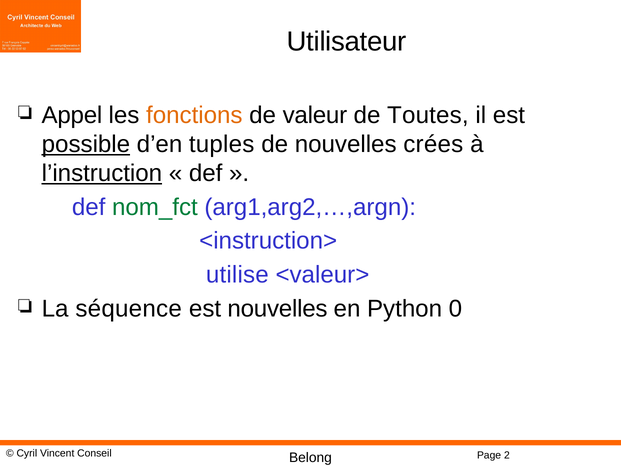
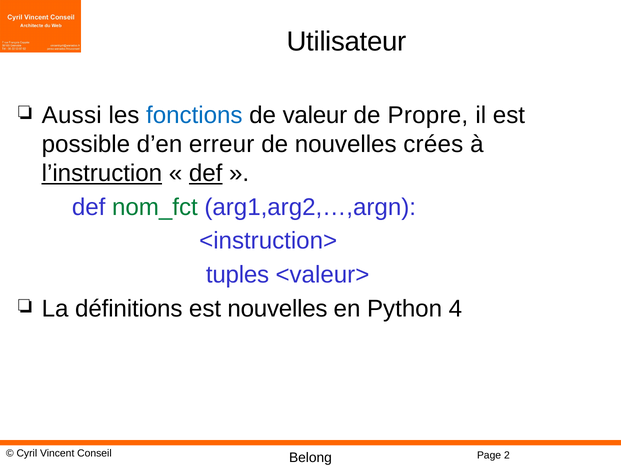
Appel: Appel -> Aussi (72, 115)
fonctions colour: orange -> blue (194, 115)
Toutes: Toutes -> Propre (428, 115)
possible underline: present -> none (86, 144)
tuples: tuples -> erreur (222, 144)
def underline: none -> present (206, 173)
utilise: utilise -> tuples (238, 275)
séquence: séquence -> définitions (129, 309)
0: 0 -> 4 (455, 309)
